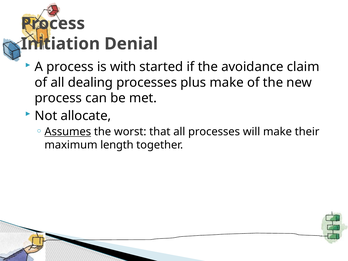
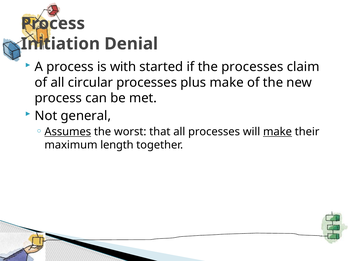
the avoidance: avoidance -> processes (252, 67)
dealing: dealing -> circular (90, 83)
allocate: allocate -> general (86, 116)
make underline: none -> present (277, 132)
